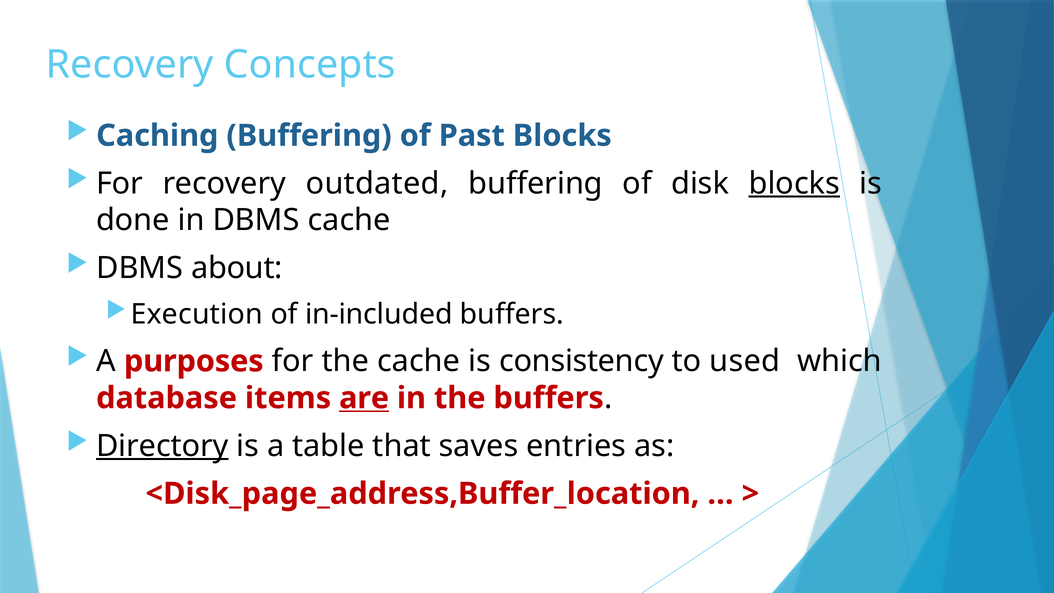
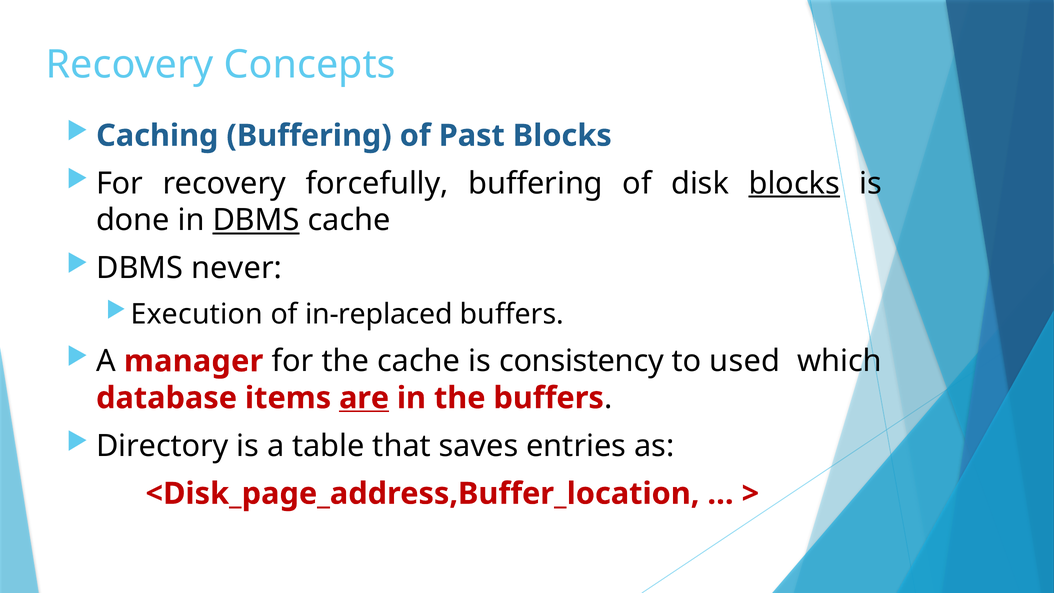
outdated: outdated -> forcefully (377, 183)
DBMS underline: none -> present (256, 220)
about: about -> never (237, 268)
in-included: in-included -> in-replaced (379, 314)
purposes: purposes -> manager (194, 361)
Directory underline: present -> none (162, 446)
